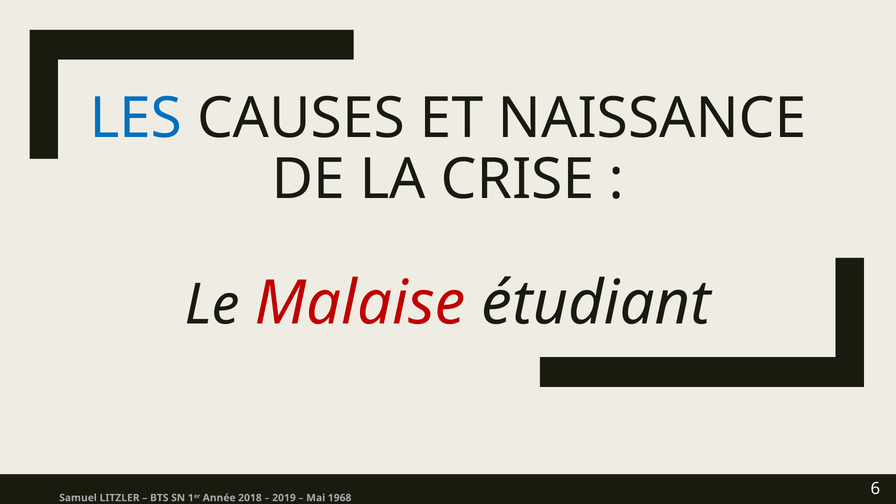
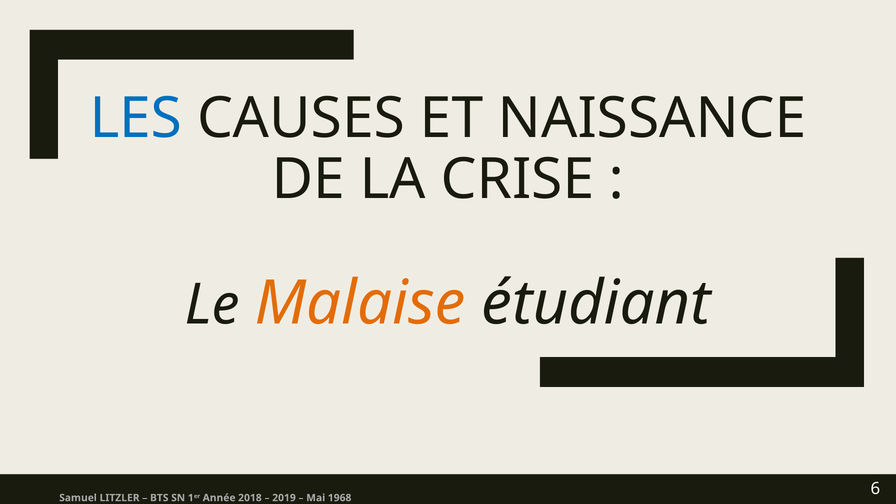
Malaise colour: red -> orange (360, 303)
